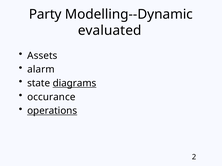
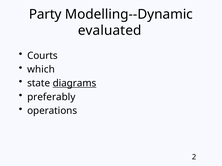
Assets: Assets -> Courts (42, 56)
alarm: alarm -> which (41, 70)
occurance: occurance -> preferably (51, 97)
operations underline: present -> none (52, 111)
